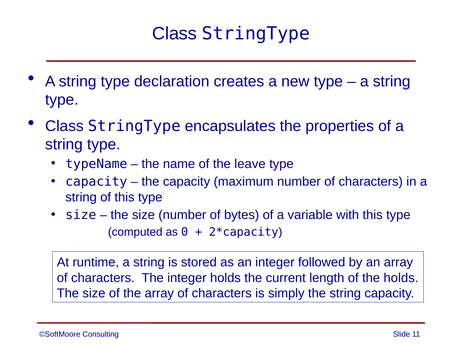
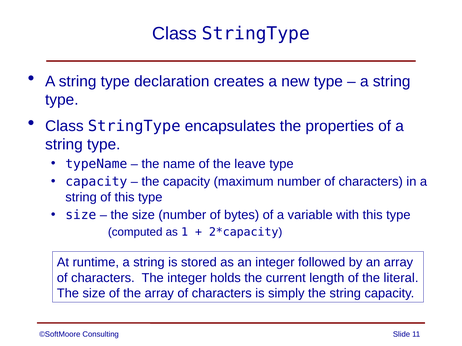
0: 0 -> 1 (185, 232)
the holds: holds -> literal (401, 278)
